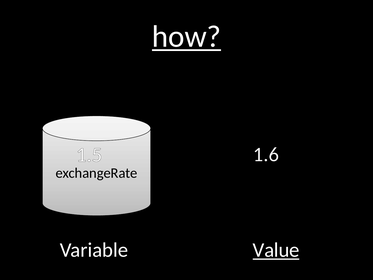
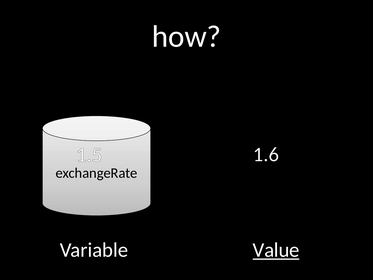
how underline: present -> none (187, 37)
